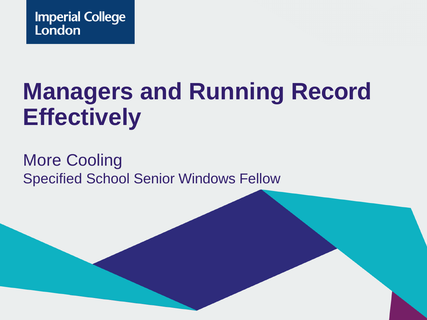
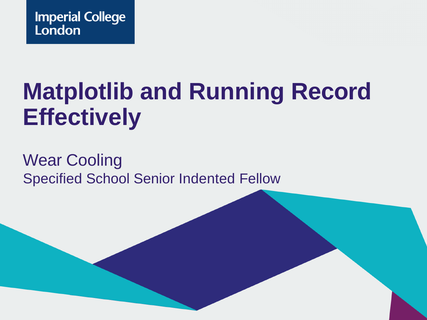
Managers: Managers -> Matplotlib (78, 92)
More: More -> Wear (42, 160)
Windows: Windows -> Indented (207, 179)
